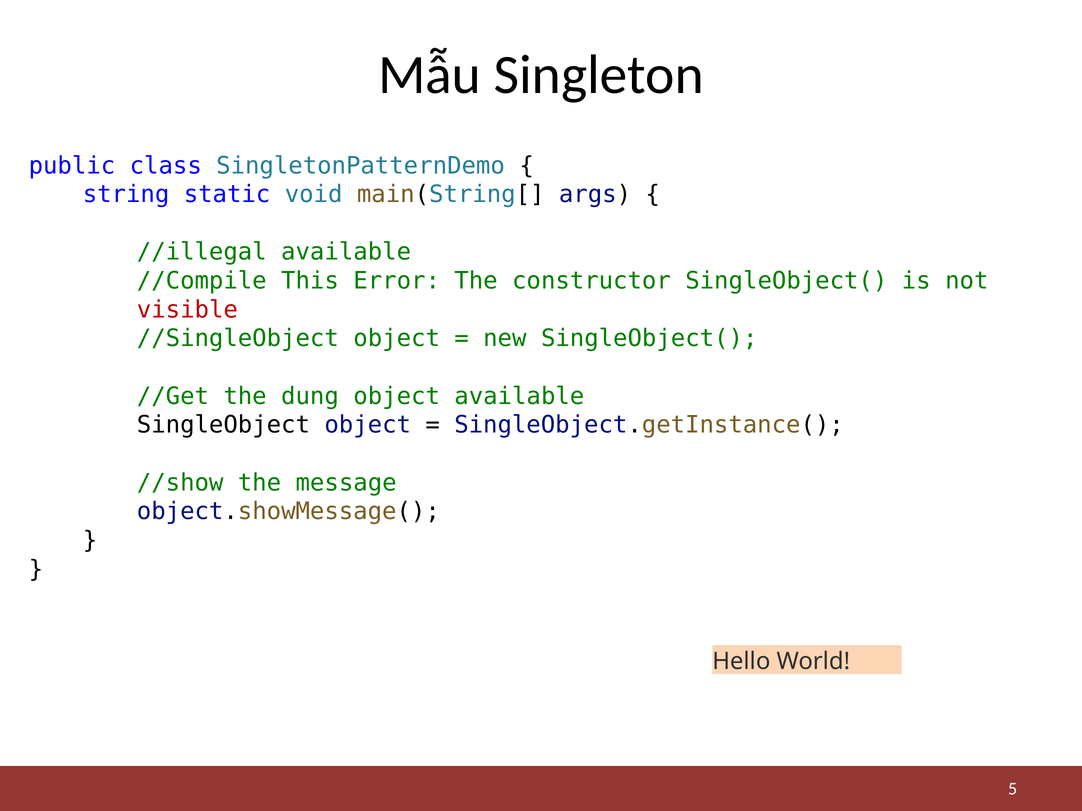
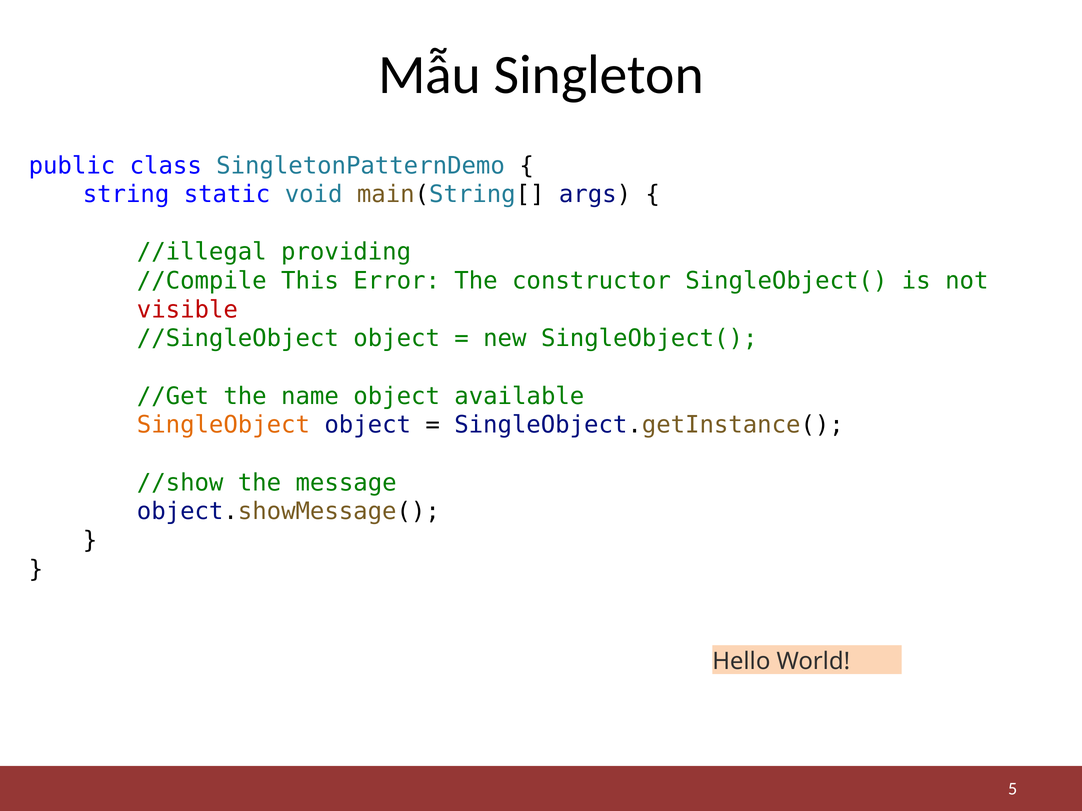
//illegal available: available -> providing (346, 252)
dung: dung -> name (310, 396)
SingleObject colour: black -> orange (223, 425)
